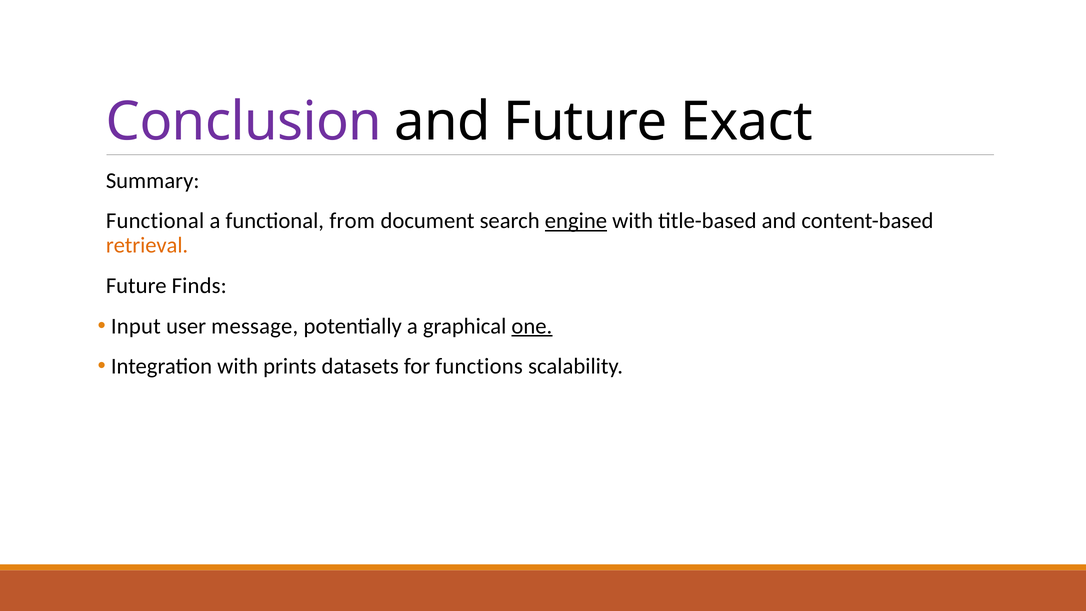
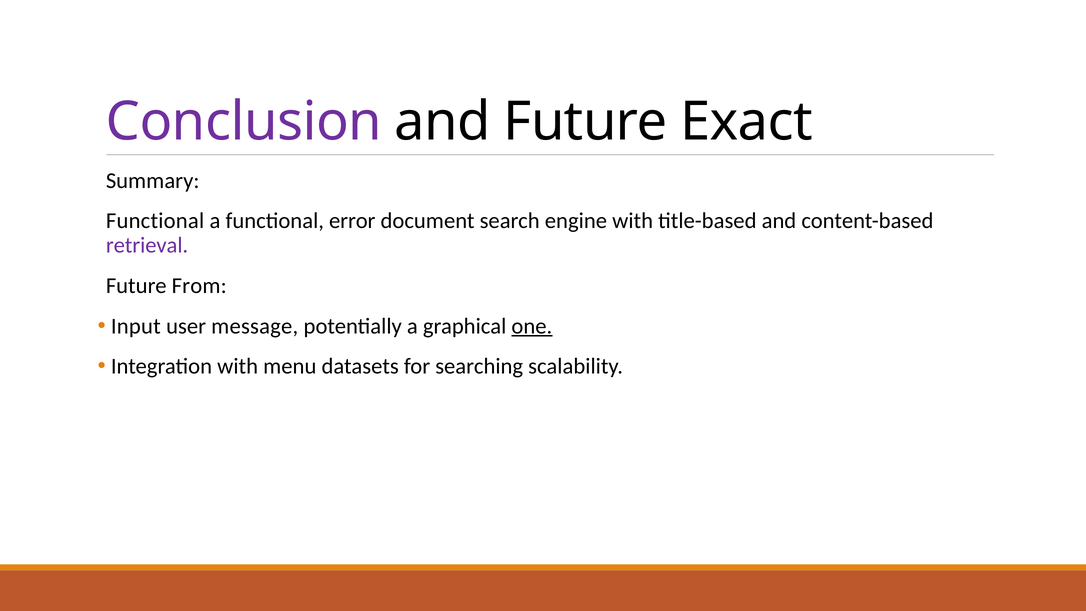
from: from -> error (352, 221)
engine underline: present -> none (576, 221)
retrieval colour: orange -> purple (147, 245)
Finds: Finds -> From (199, 286)
prints: prints -> menu (290, 366)
functions: functions -> searching (479, 366)
